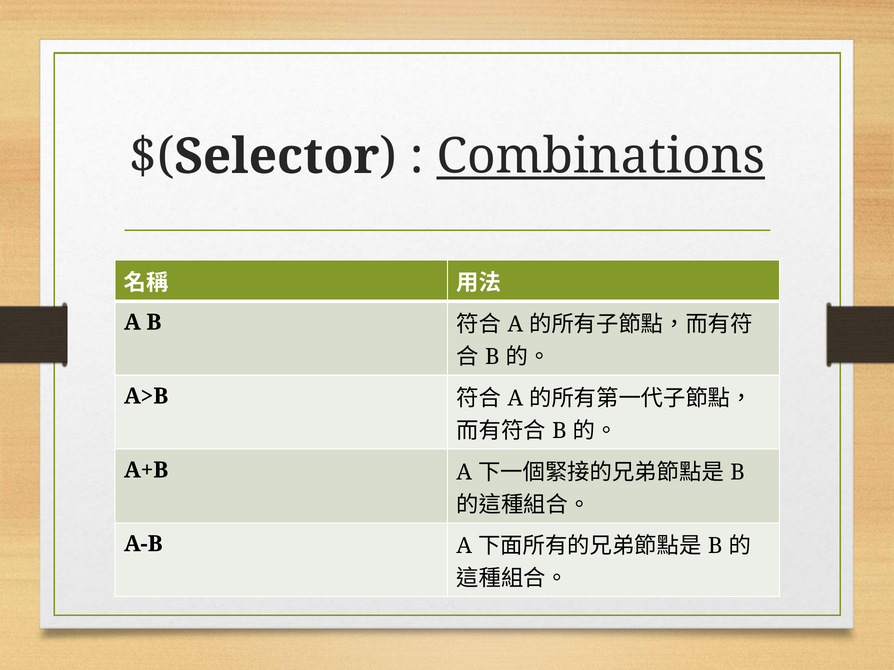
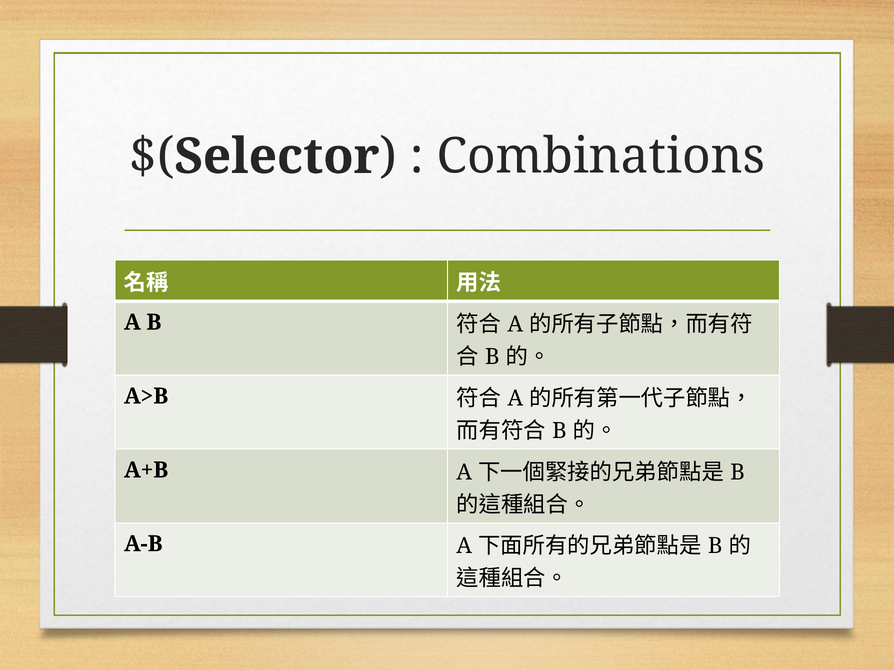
Combinations underline: present -> none (601, 157)
